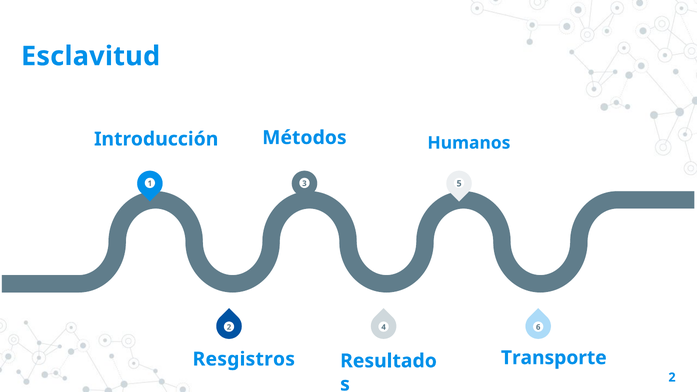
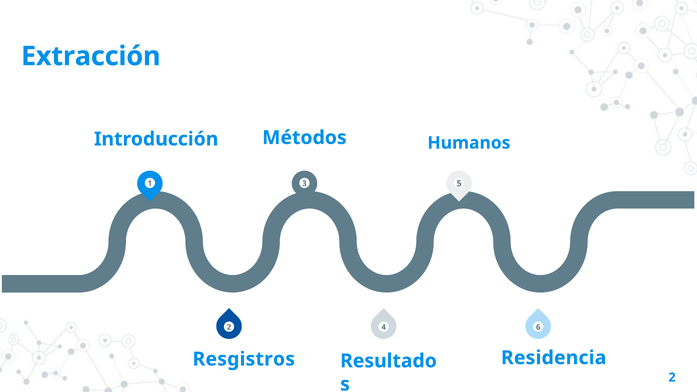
Esclavitud: Esclavitud -> Extracción (91, 56)
Transporte: Transporte -> Residencia (554, 358)
